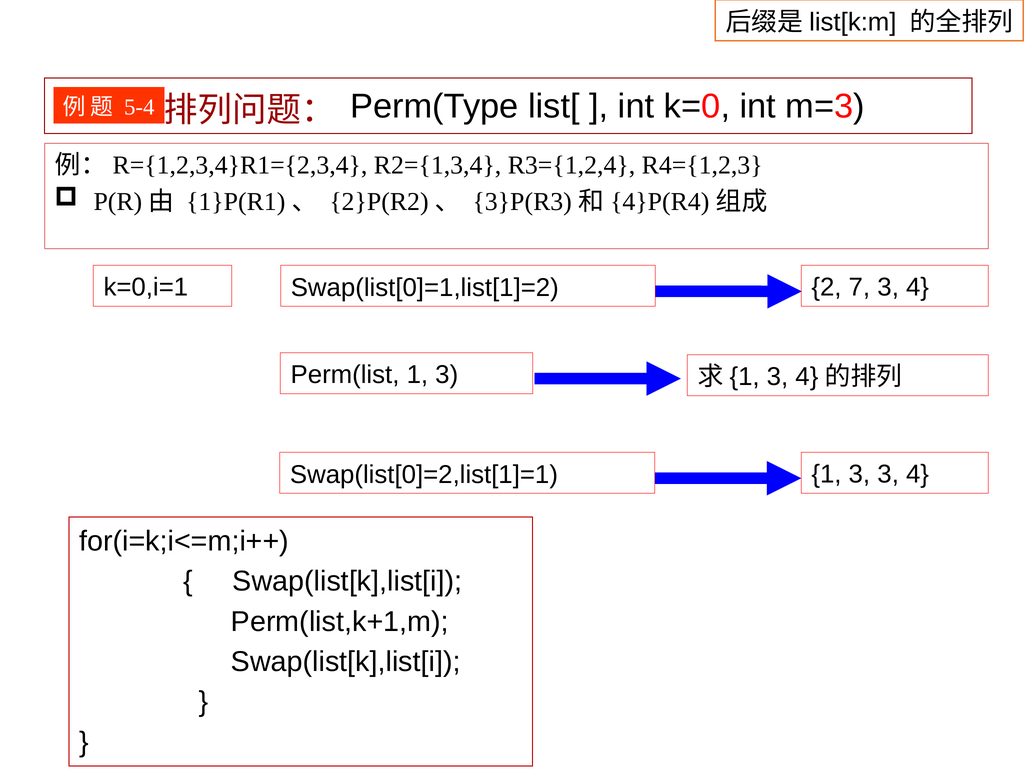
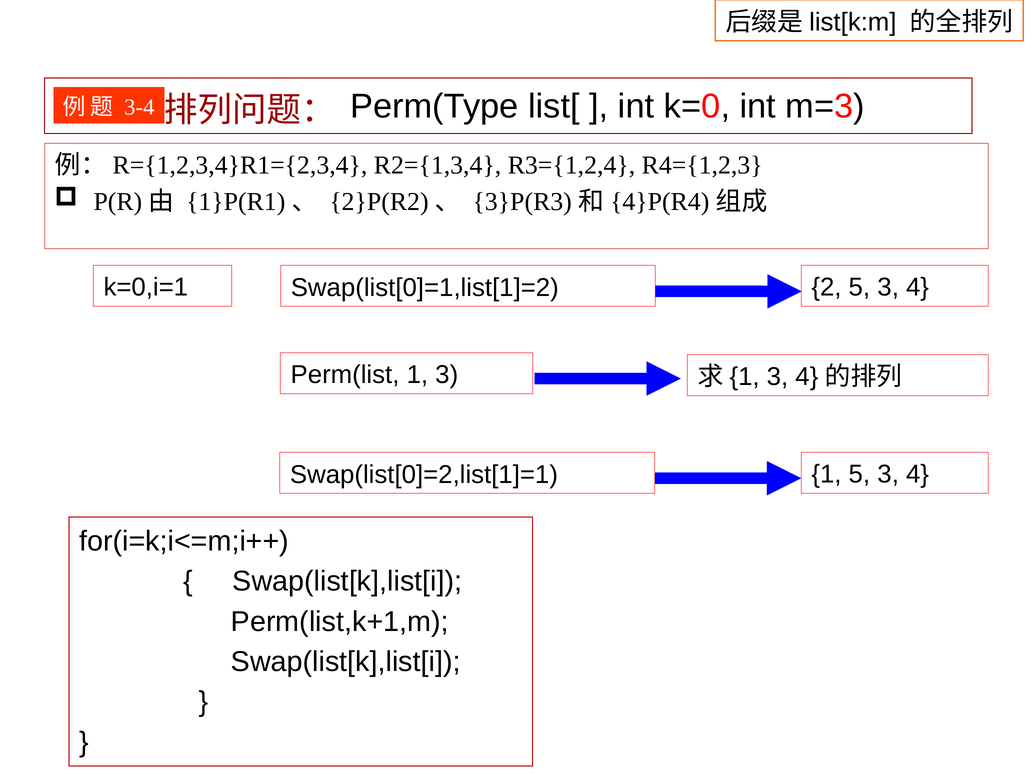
5-4: 5-4 -> 3-4 (139, 107)
2 7: 7 -> 5 (859, 288)
Swap(list[0]=2,list[1]=1 1 3: 3 -> 5 (859, 475)
